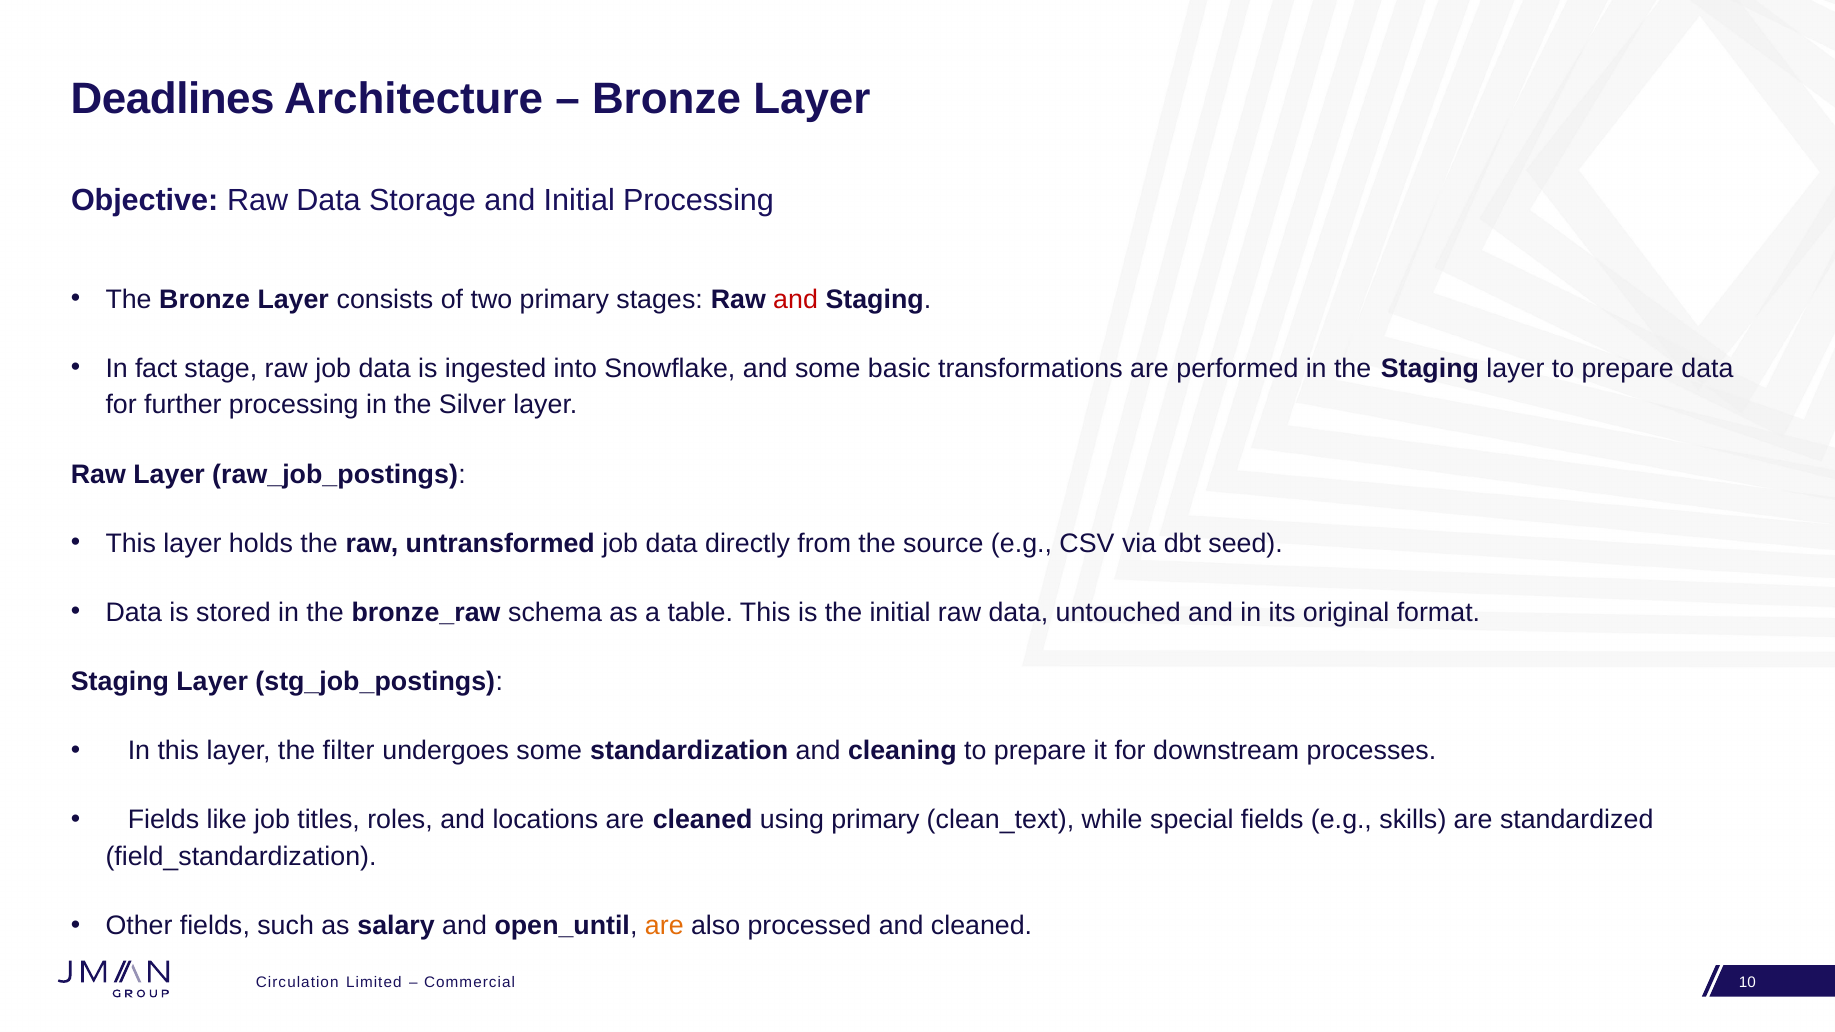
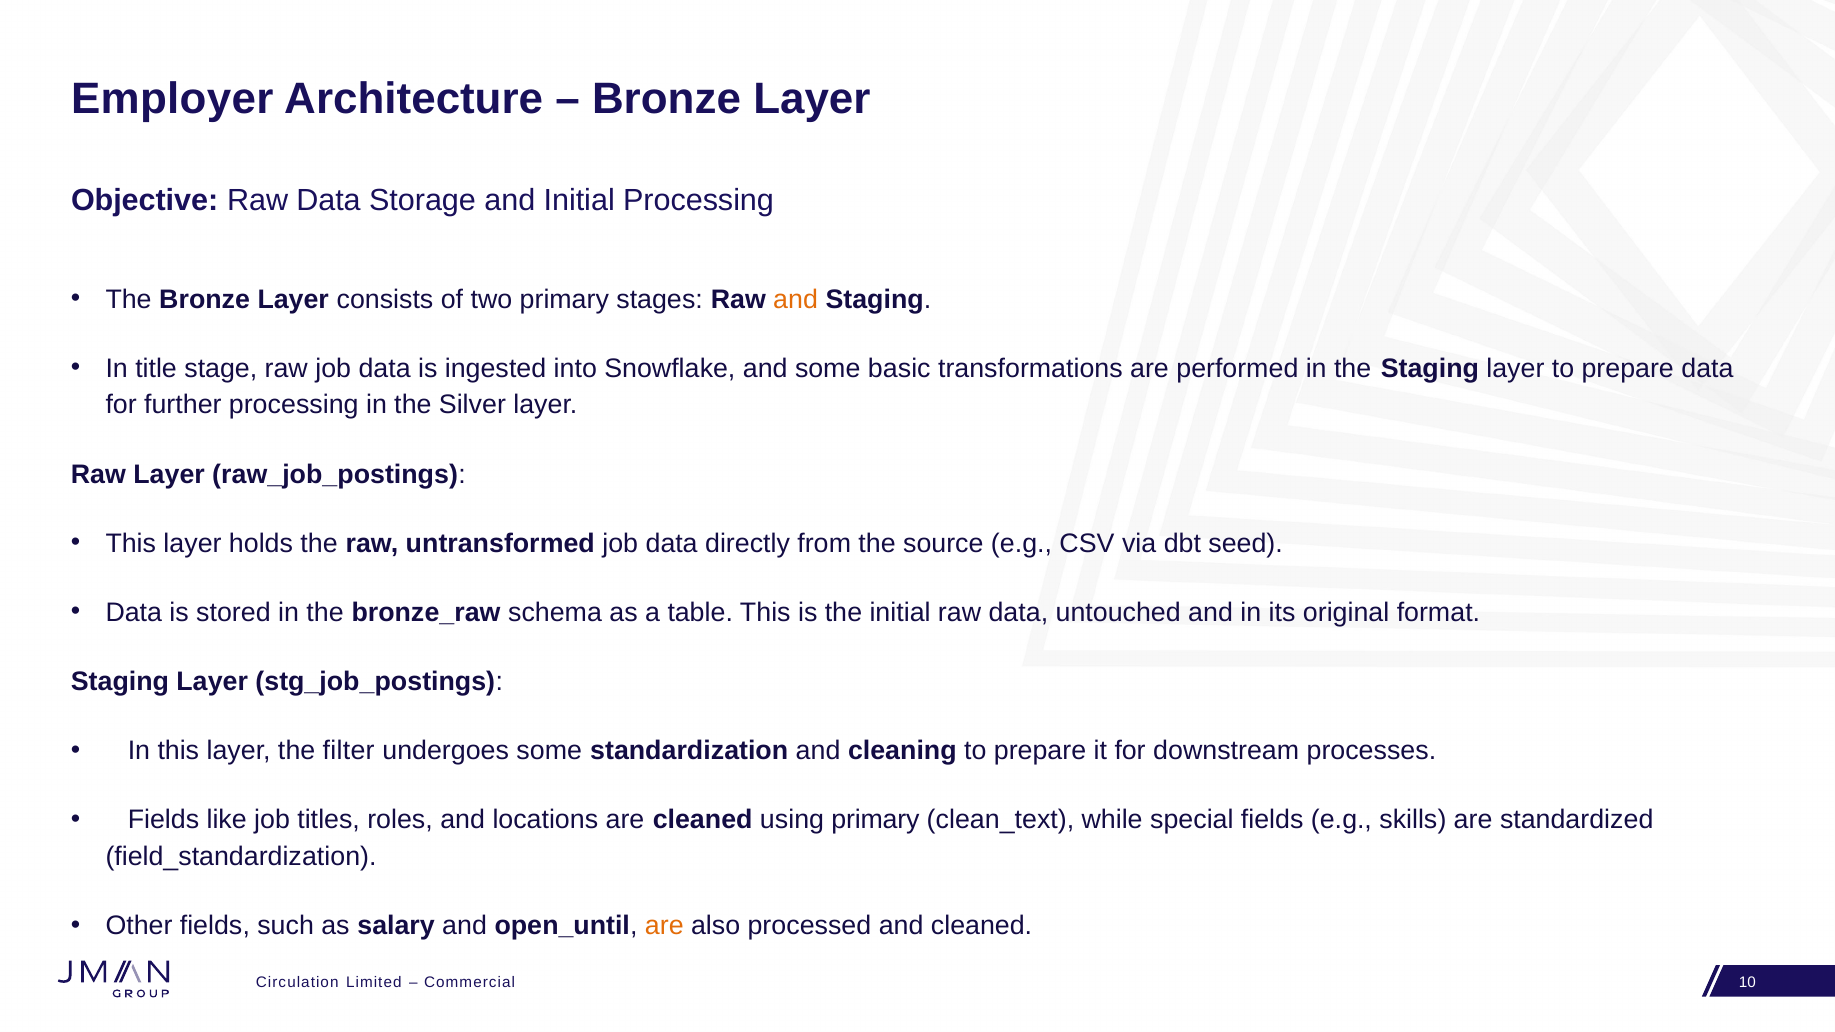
Deadlines: Deadlines -> Employer (172, 99)
and colour: red -> orange (796, 299)
fact: fact -> title (156, 368)
